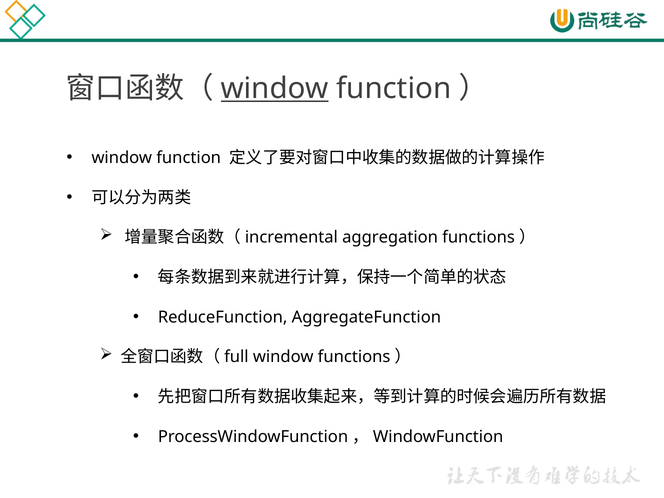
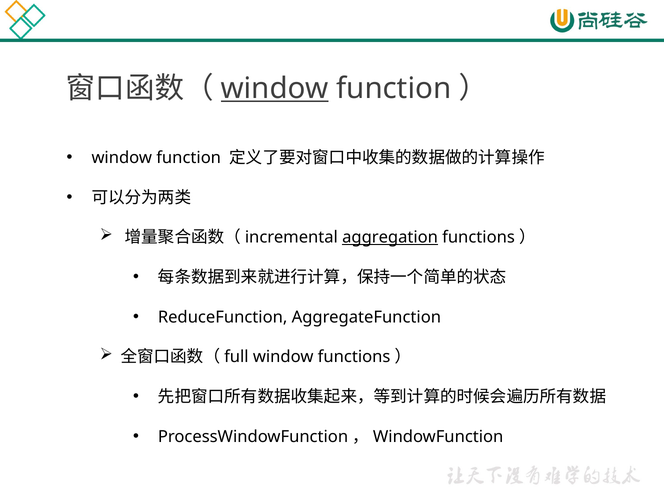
aggregation underline: none -> present (390, 237)
